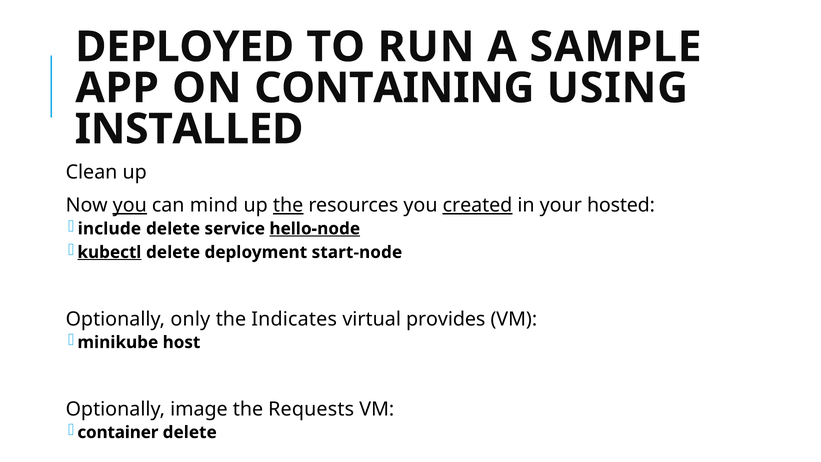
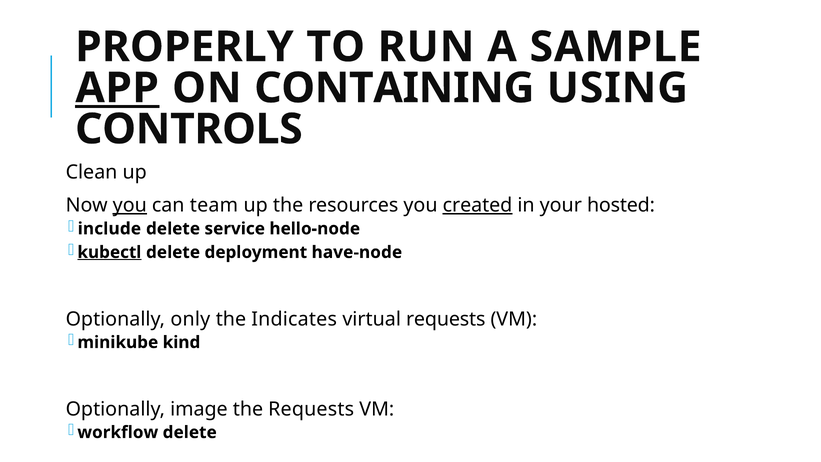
DEPLOYED: DEPLOYED -> PROPERLY (184, 47)
APP underline: none -> present (117, 88)
INSTALLED: INSTALLED -> CONTROLS (189, 129)
mind: mind -> team (214, 205)
the underline: present -> none (288, 205)
hello-node underline: present -> none (315, 229)
start-node: start-node -> have-node (357, 252)
virtual provides: provides -> requests (446, 319)
host: host -> kind (181, 342)
container: container -> workflow (118, 432)
